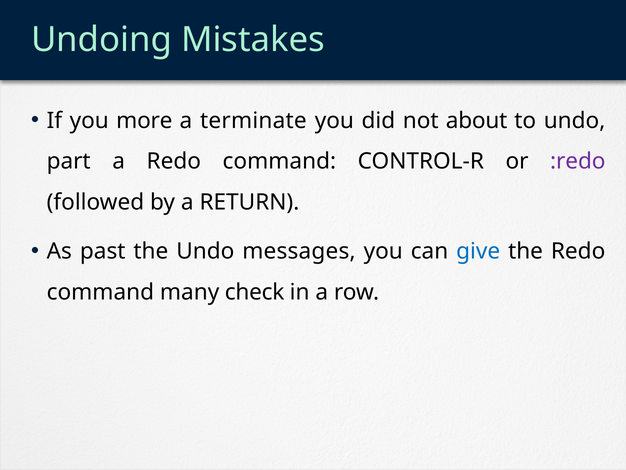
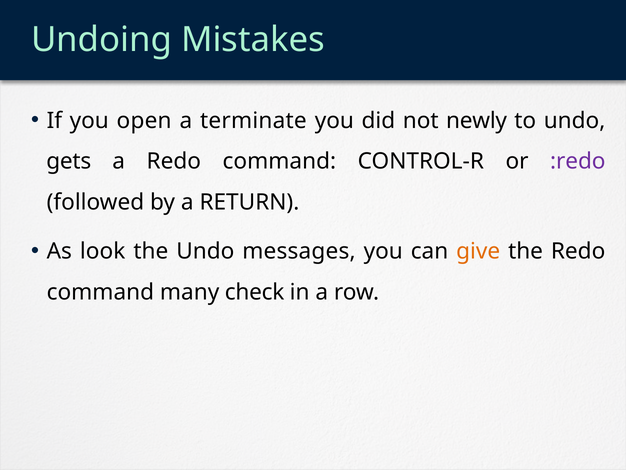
more: more -> open (144, 121)
about: about -> newly (477, 121)
part: part -> gets (69, 161)
past: past -> look (103, 251)
give colour: blue -> orange (478, 251)
